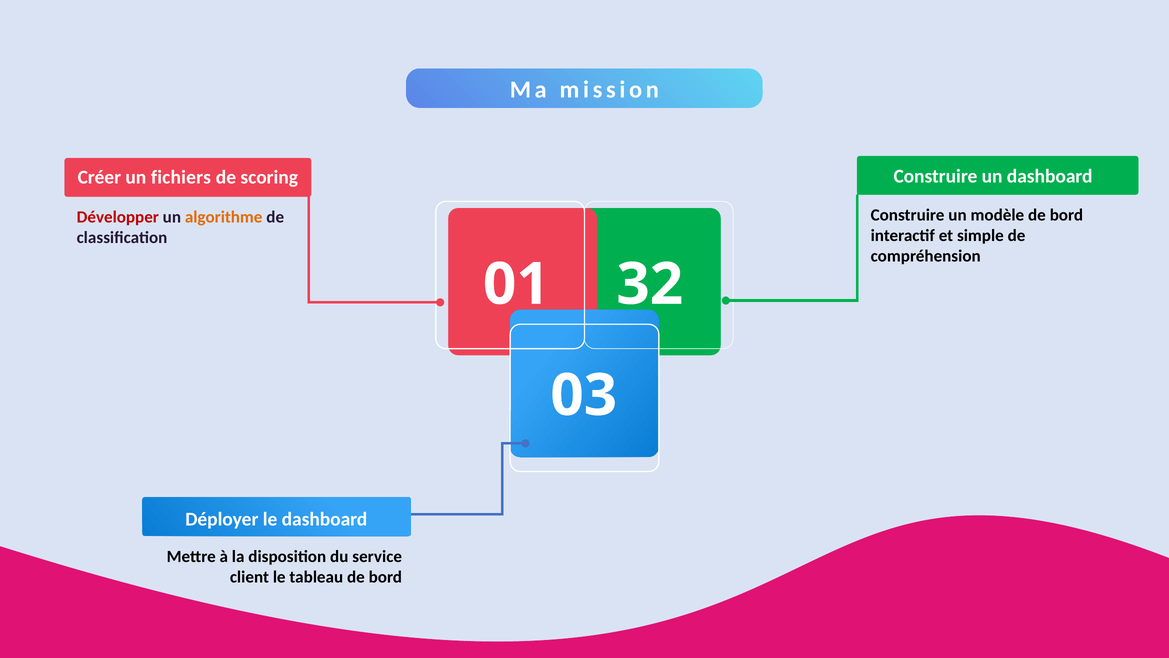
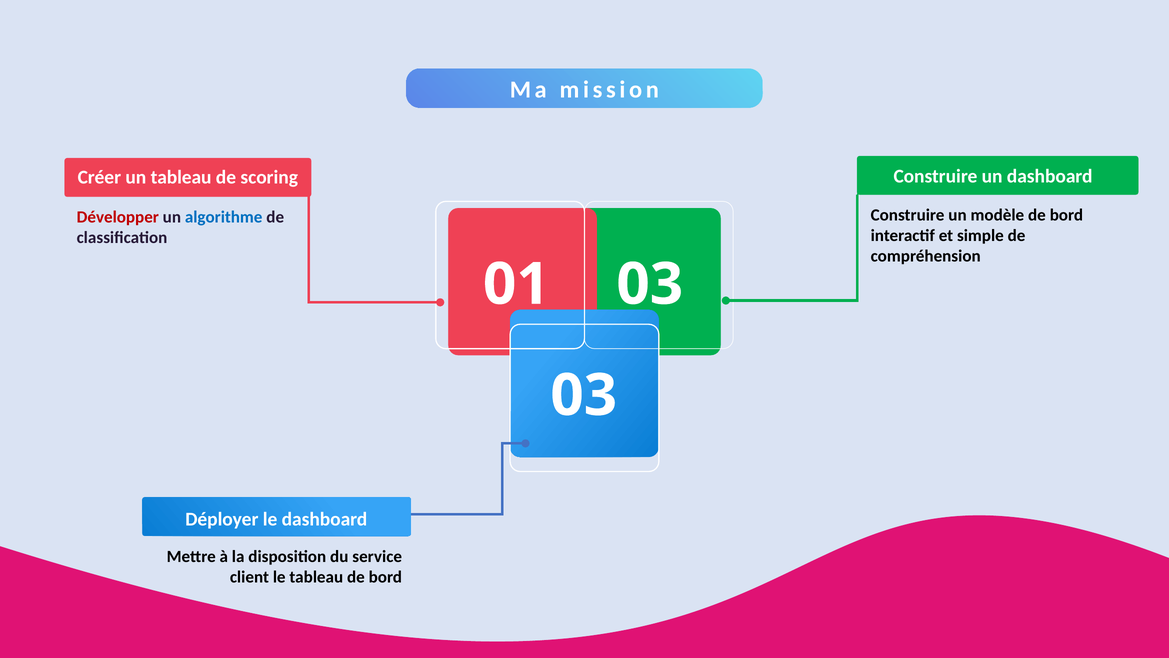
un fichiers: fichiers -> tableau (181, 177)
algorithme colour: orange -> blue (224, 217)
01 32: 32 -> 03 (650, 284)
